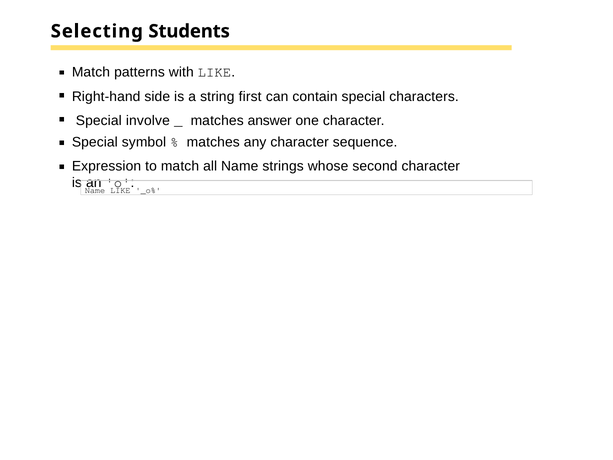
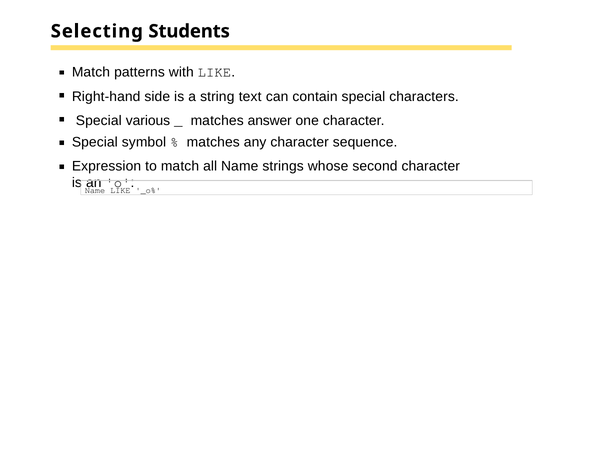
first: first -> text (250, 97)
involve: involve -> various (148, 121)
